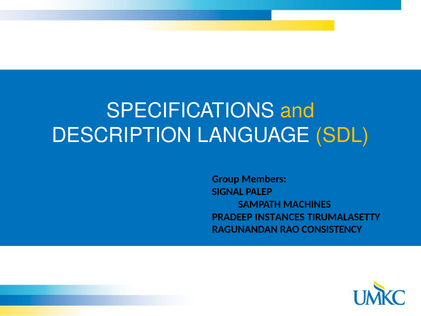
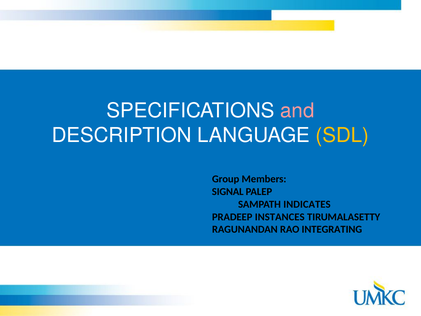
and colour: yellow -> pink (297, 111)
MACHINES: MACHINES -> INDICATES (307, 204)
CONSISTENCY: CONSISTENCY -> INTEGRATING (332, 229)
